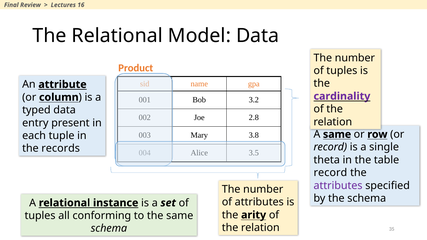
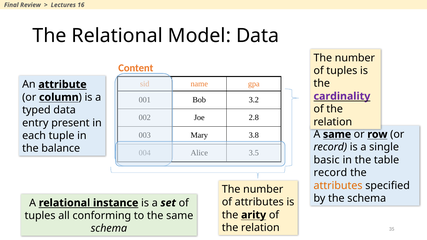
Product: Product -> Content (136, 68)
records: records -> balance (61, 149)
theta: theta -> basic (327, 160)
attributes colour: purple -> orange (338, 186)
